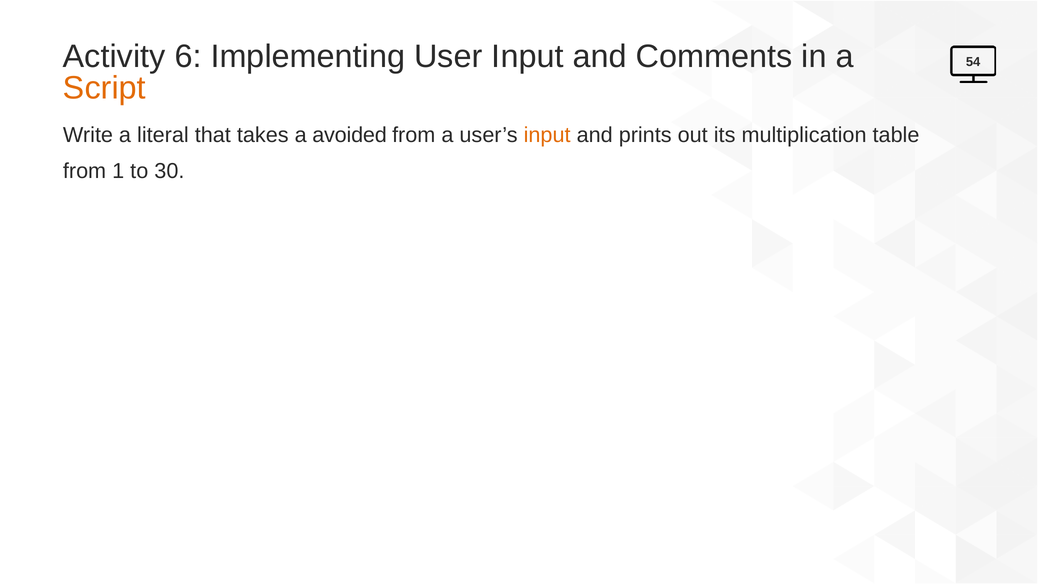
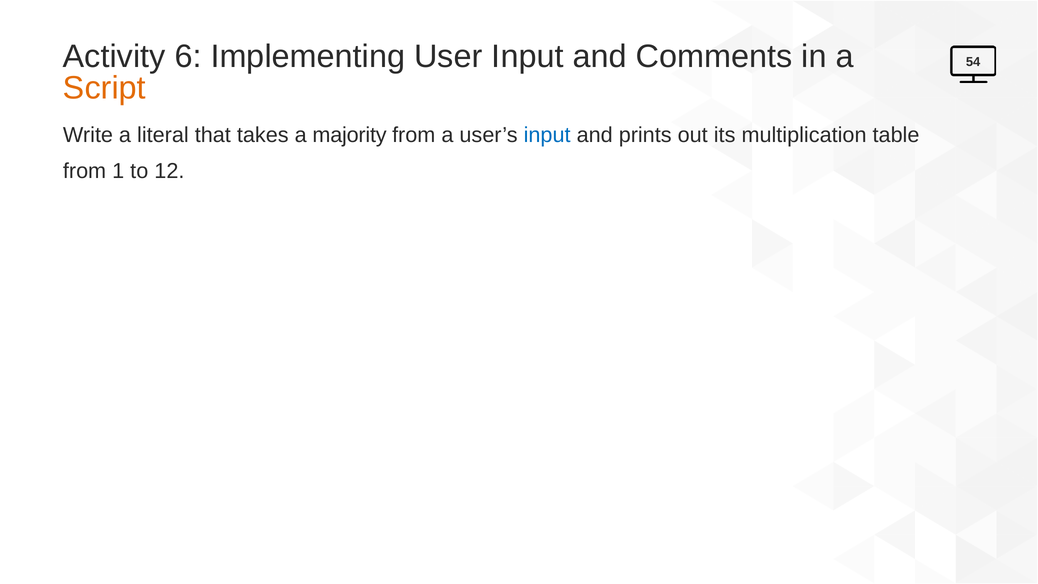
avoided: avoided -> majority (350, 135)
input colour: orange -> blue (547, 135)
30: 30 -> 12 (169, 171)
